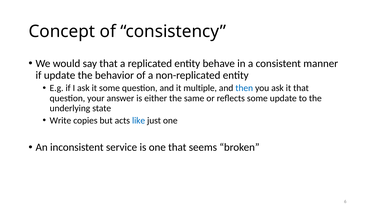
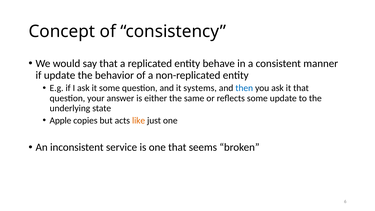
multiple: multiple -> systems (200, 88)
Write: Write -> Apple (60, 120)
like colour: blue -> orange (139, 120)
